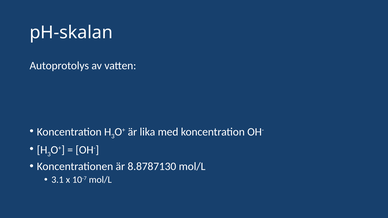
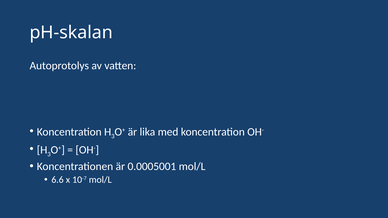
8.8787130: 8.8787130 -> 0.0005001 (152, 167)
3.1: 3.1 -> 6.6 (58, 180)
